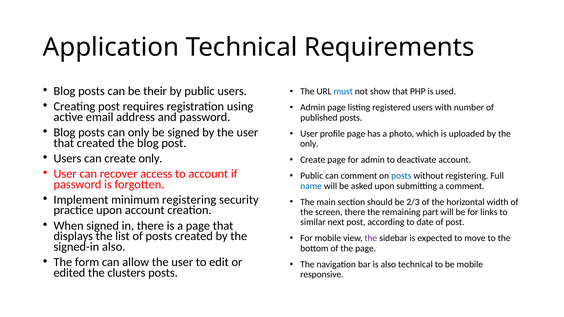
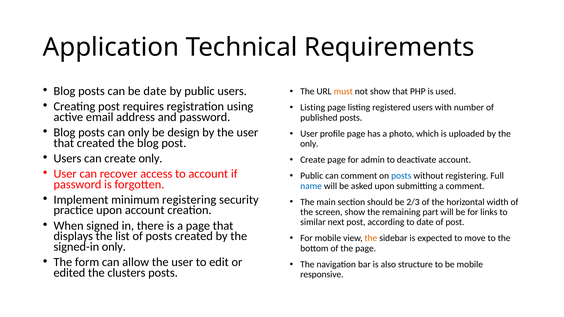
be their: their -> date (155, 91)
must colour: blue -> orange (343, 92)
Admin: Admin -> Listing (313, 108)
be signed: signed -> design (183, 132)
screen there: there -> show (355, 212)
the colour: purple -> orange (371, 238)
signed-in also: also -> only (114, 247)
also technical: technical -> structure (415, 265)
